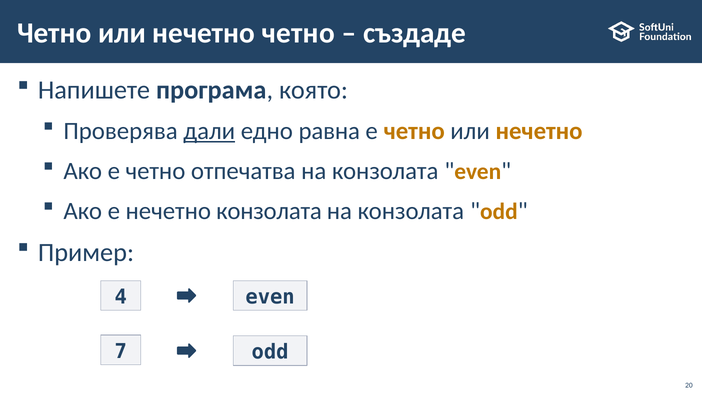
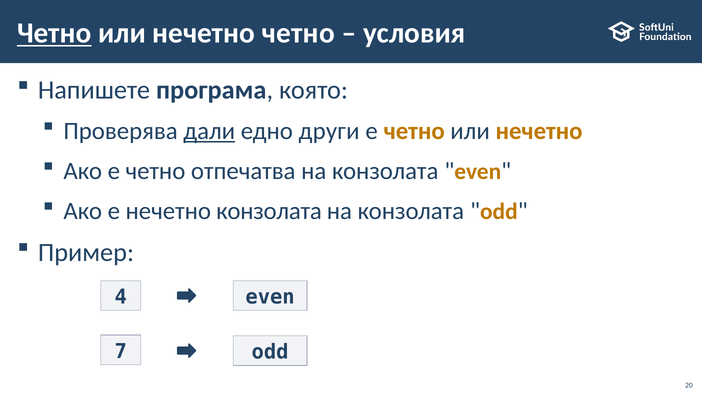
Четно underline: none -> present (54, 33)
създаде: създаде -> условия (414, 33)
равна: равна -> други (329, 131)
